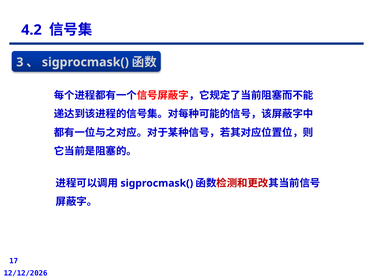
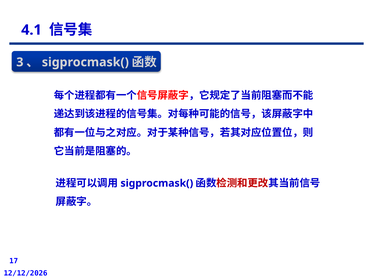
4.2: 4.2 -> 4.1 (31, 30)
